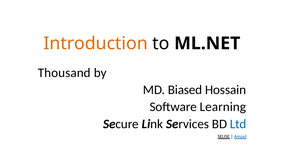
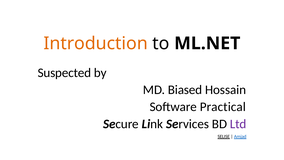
Thousand: Thousand -> Suspected (64, 73)
Learning: Learning -> Practical (223, 107)
Ltd colour: blue -> purple (238, 124)
